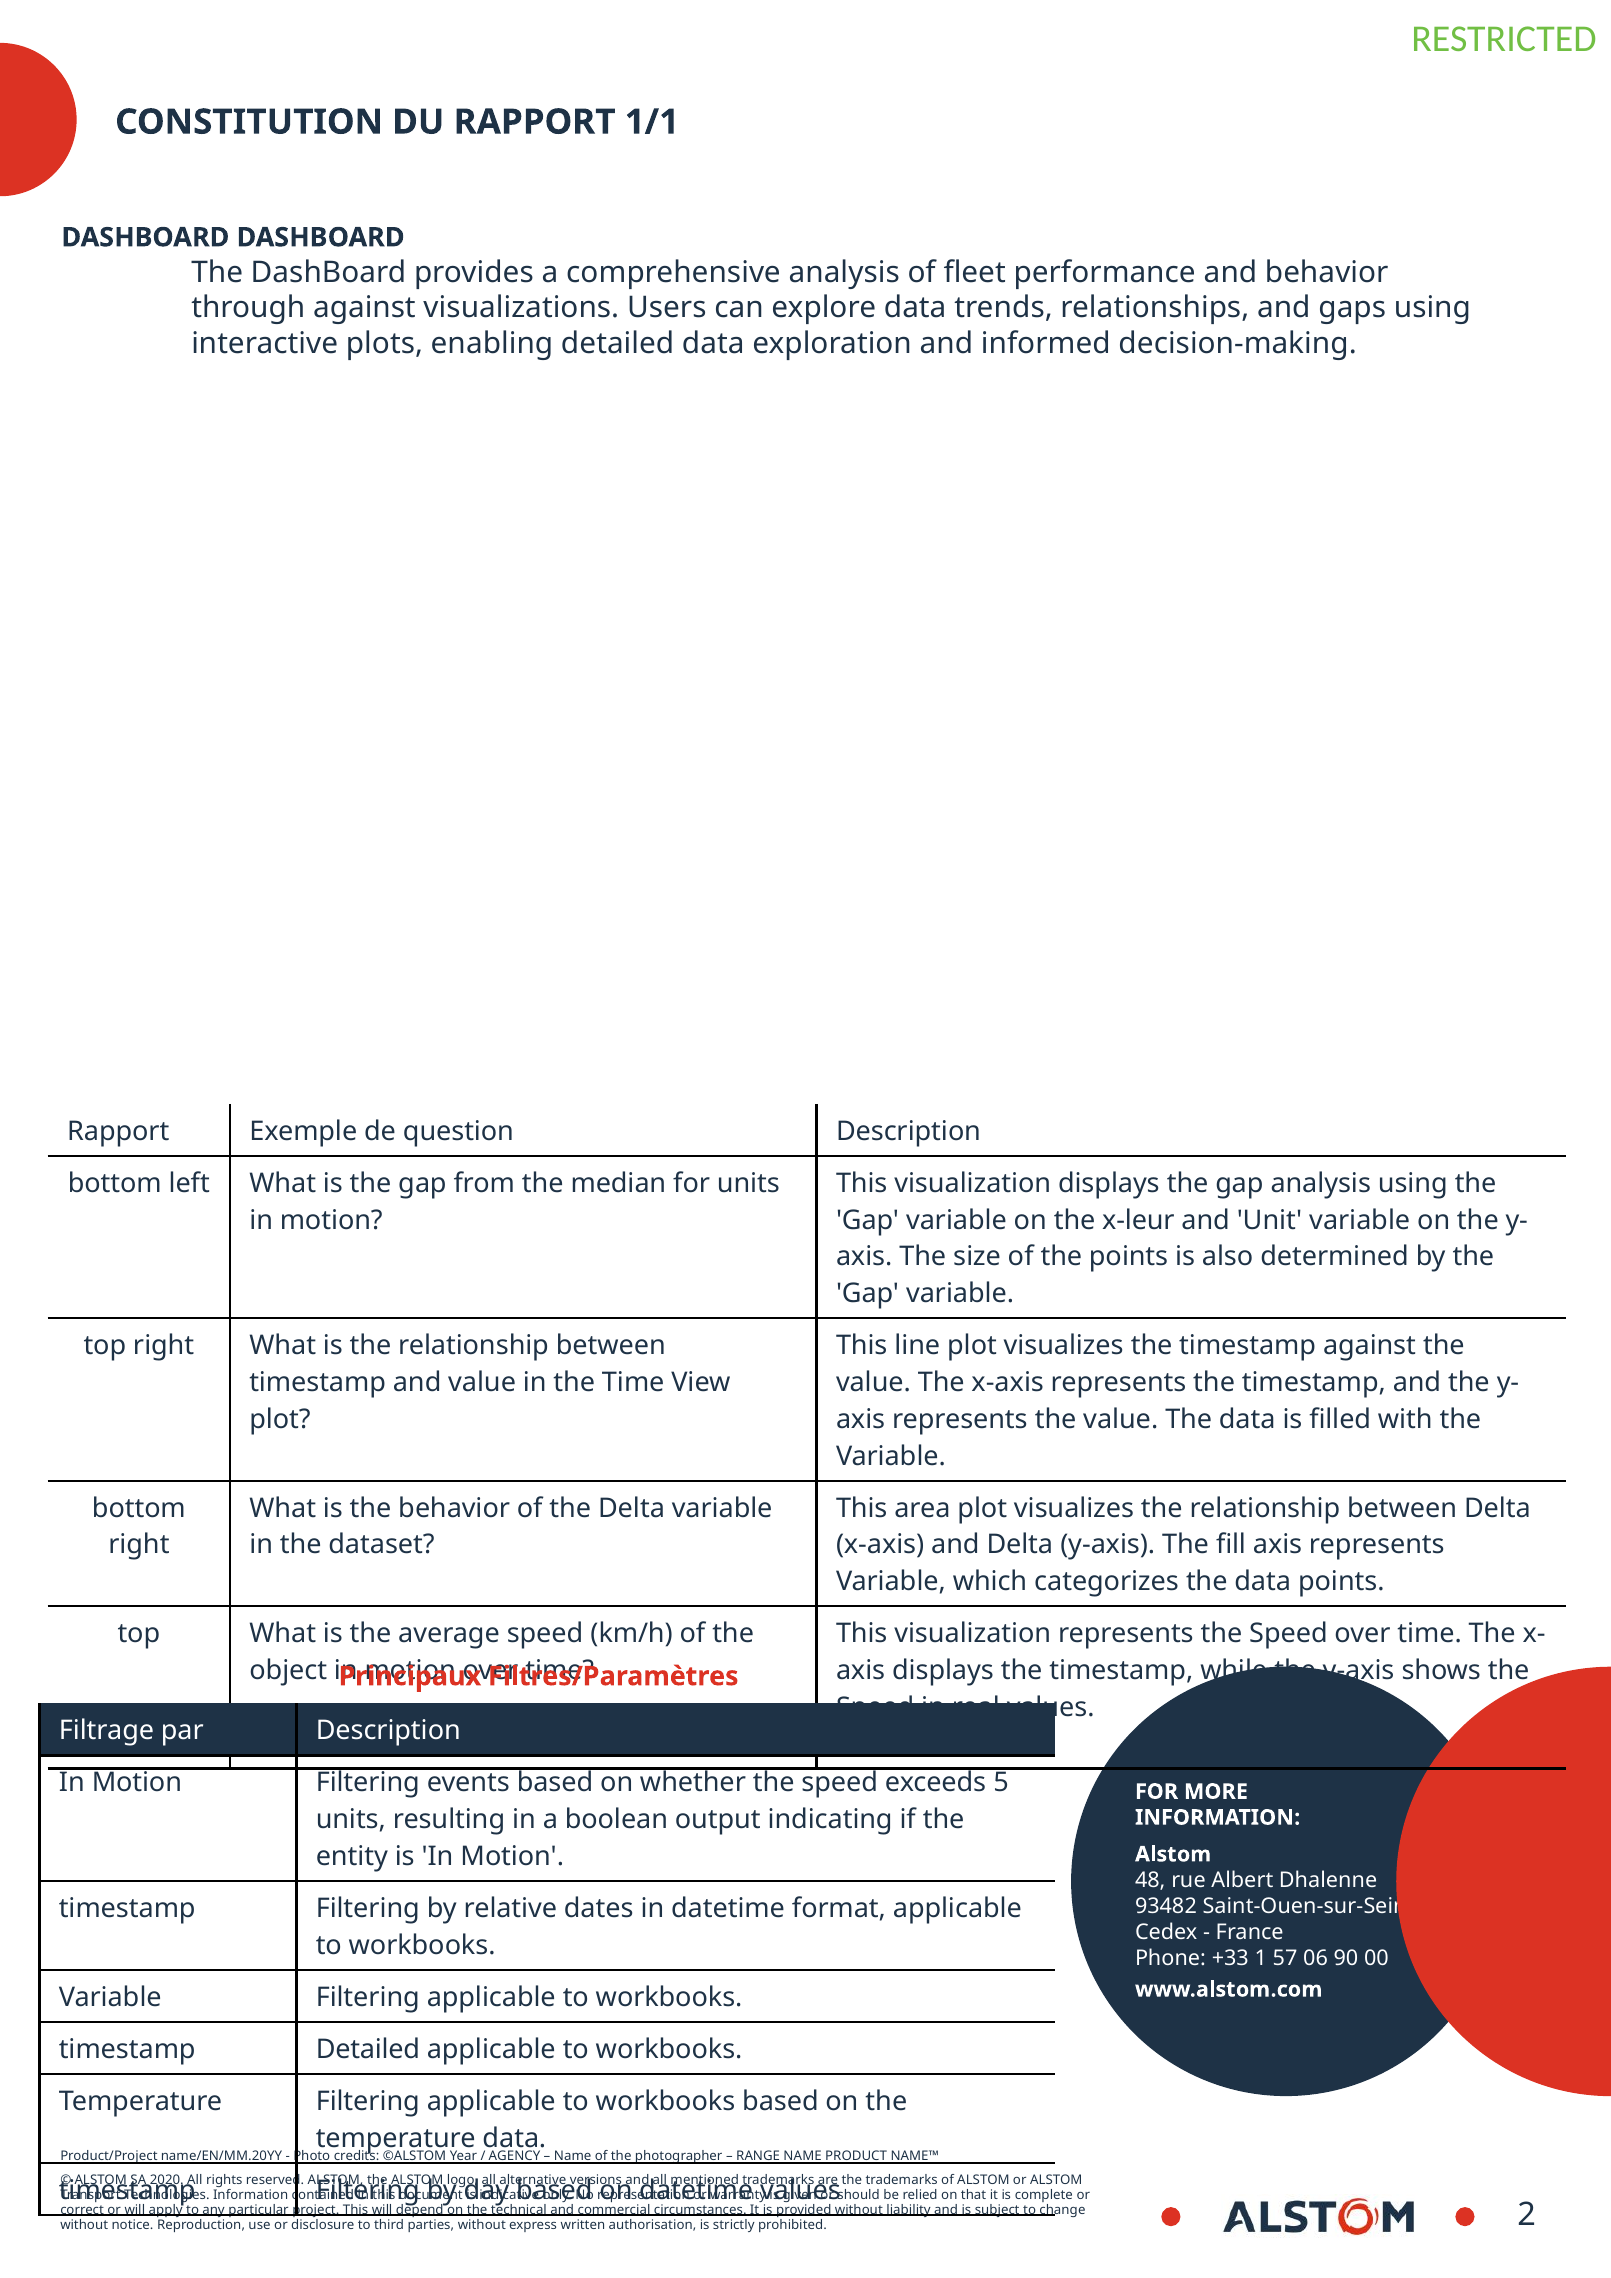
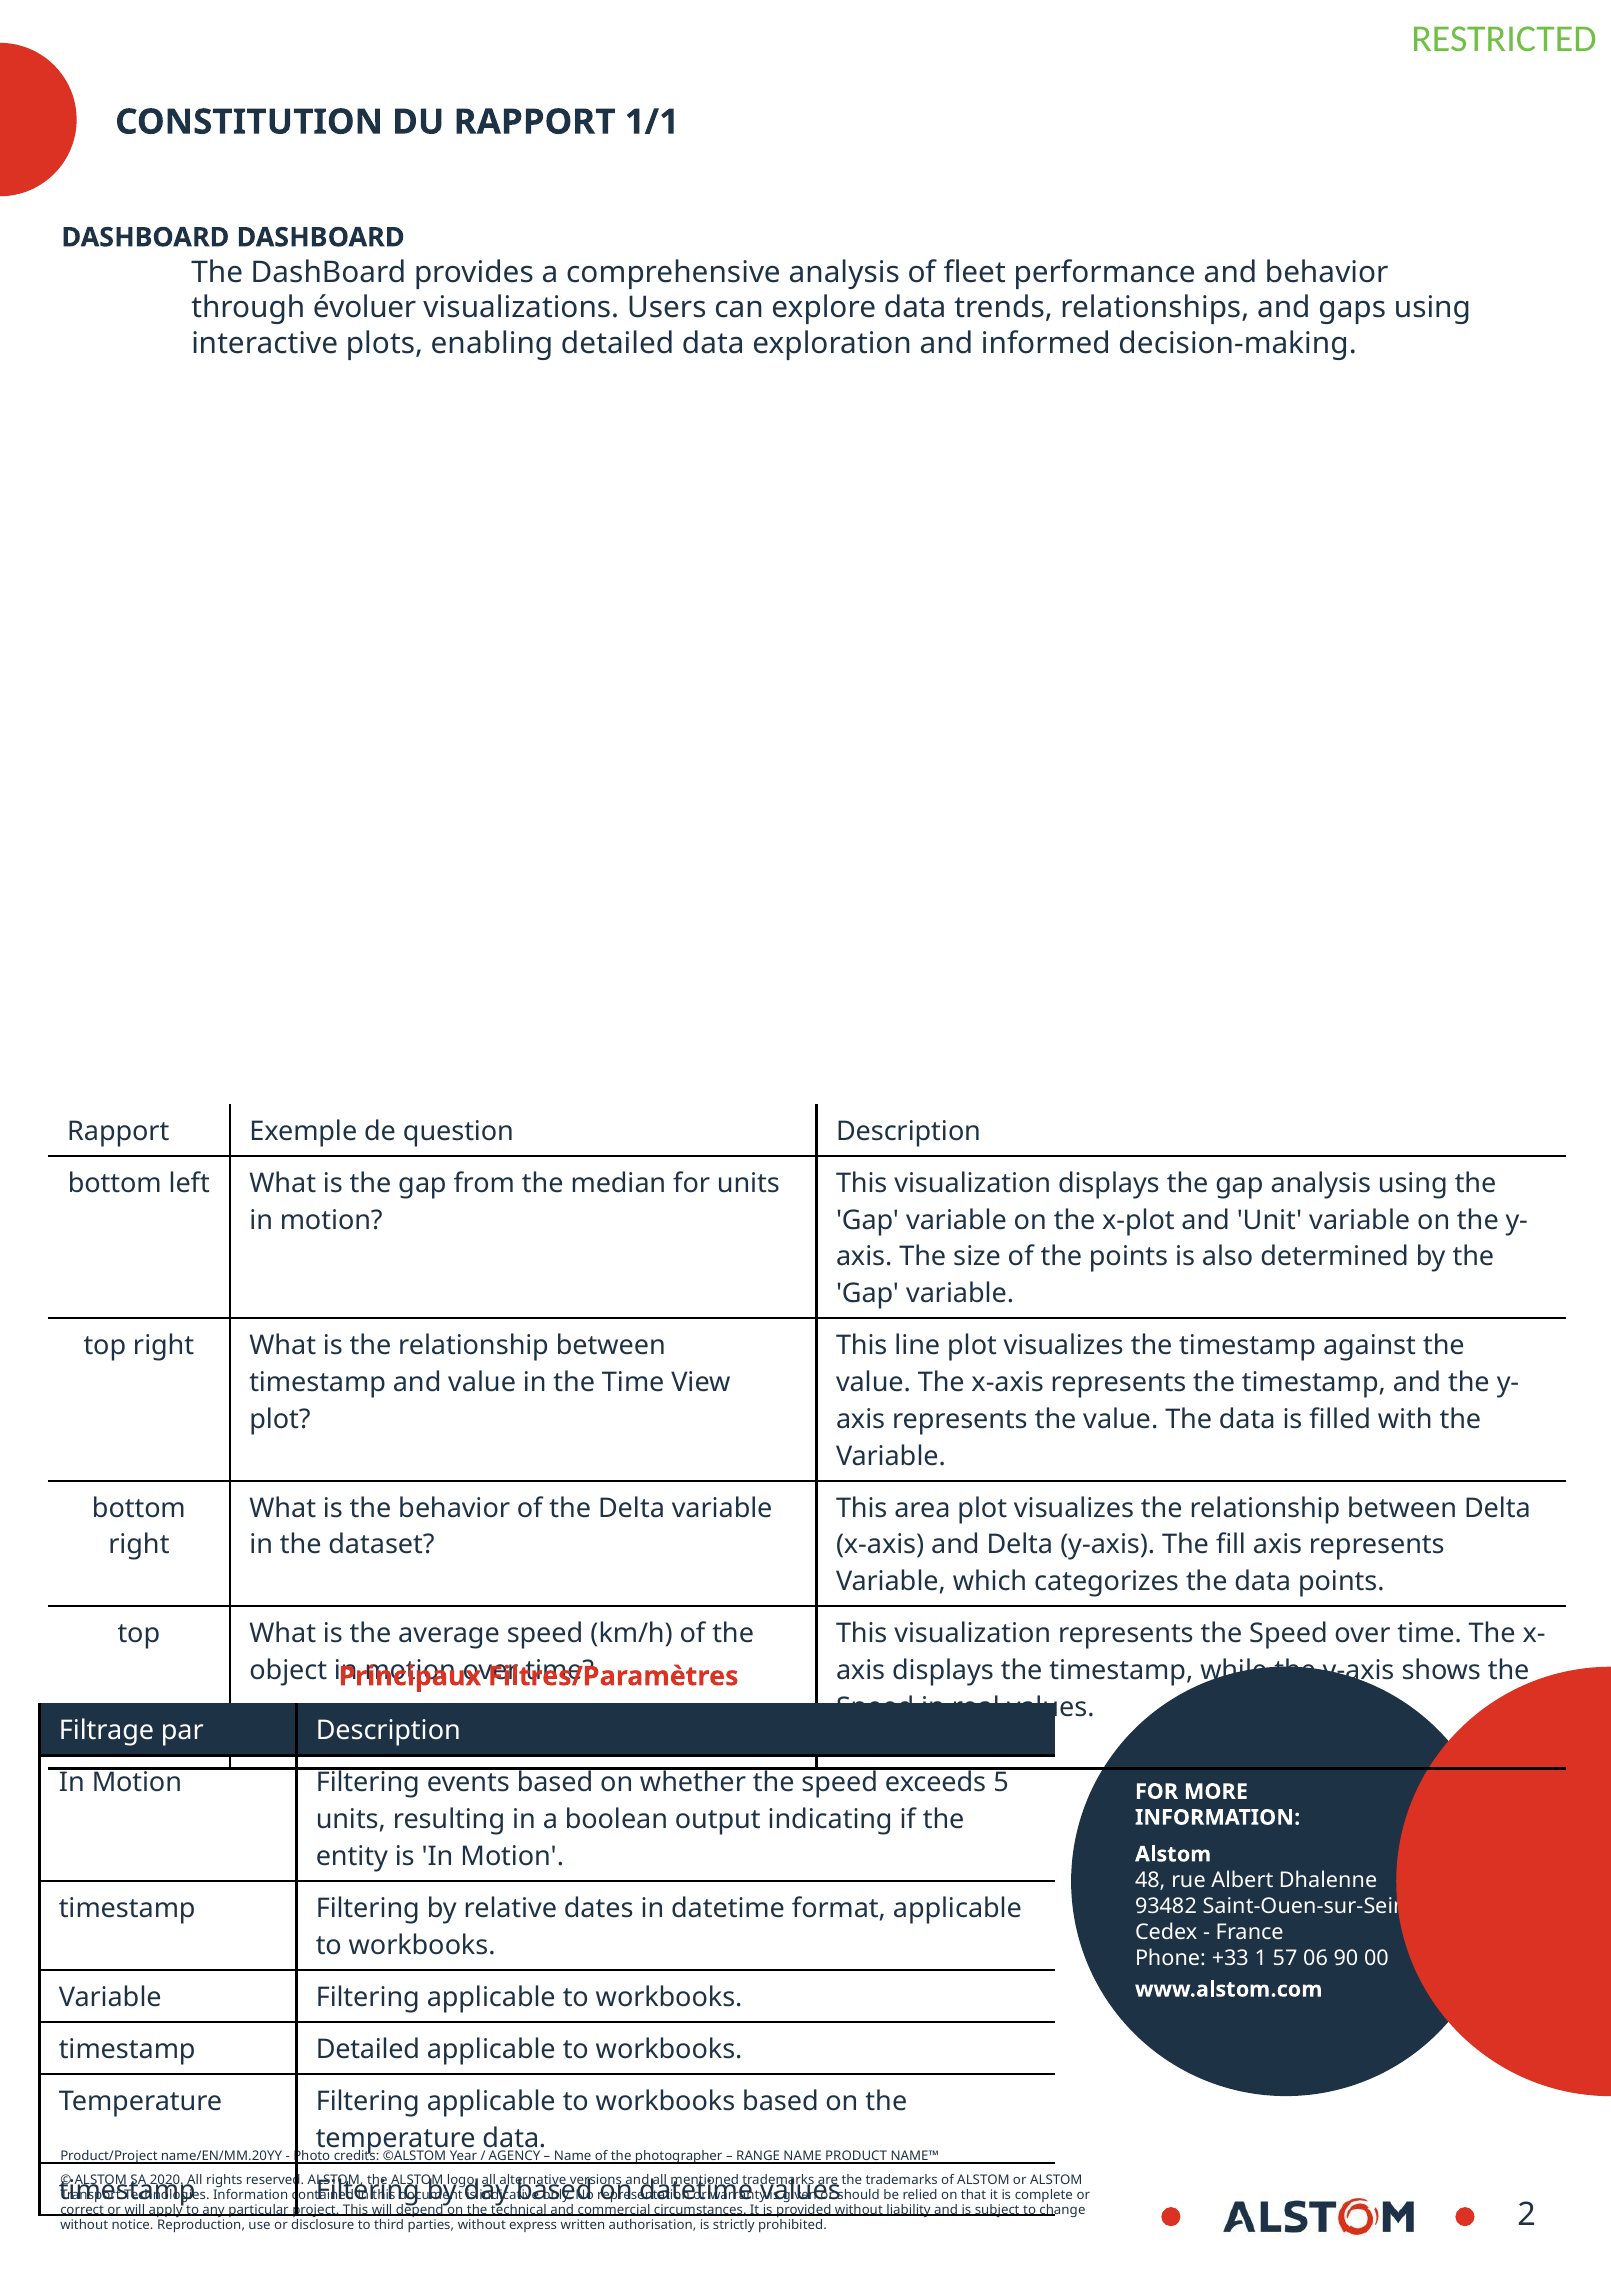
through against: against -> évoluer (365, 308)
x-leur: x-leur -> x-plot (1138, 1220)
